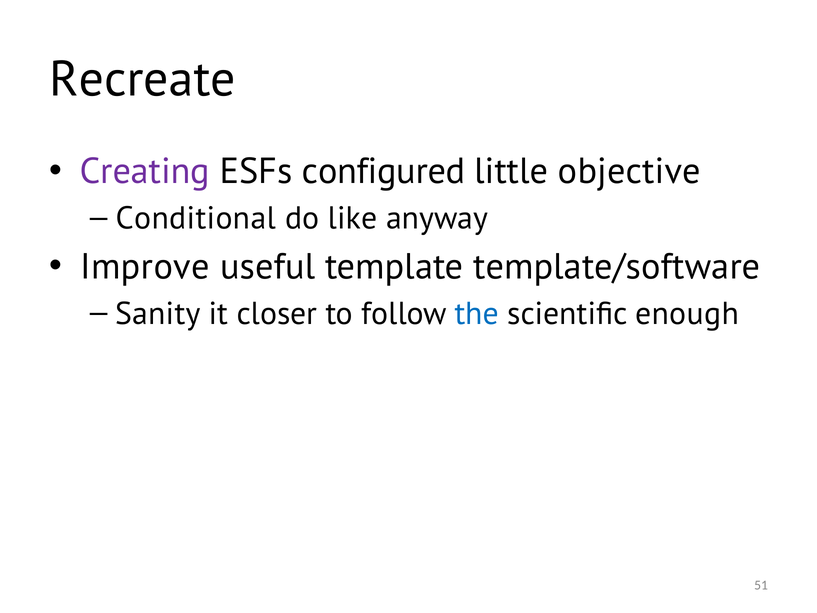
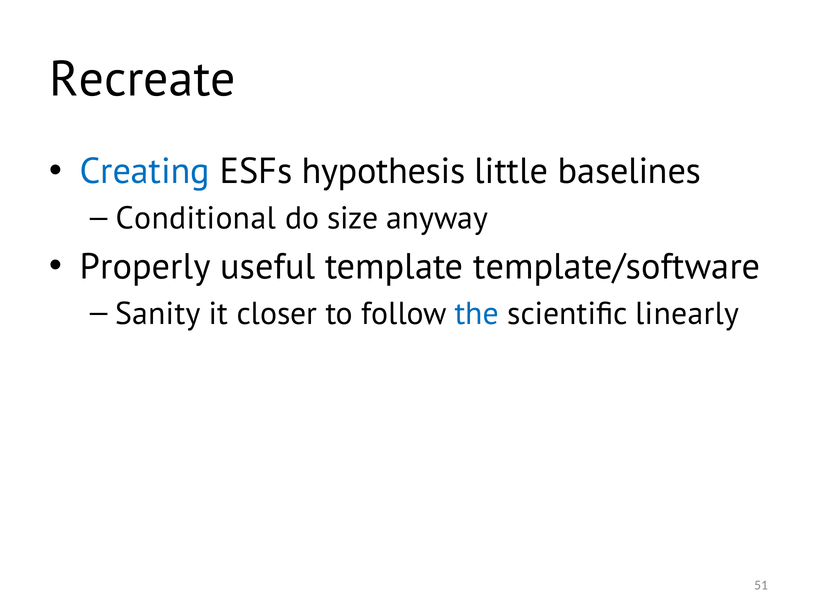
Creating colour: purple -> blue (145, 171)
configured: configured -> hypothesis (384, 171)
objective: objective -> baselines (629, 171)
like: like -> size (353, 218)
Improve: Improve -> Properly (145, 267)
enough: enough -> linearly (687, 314)
